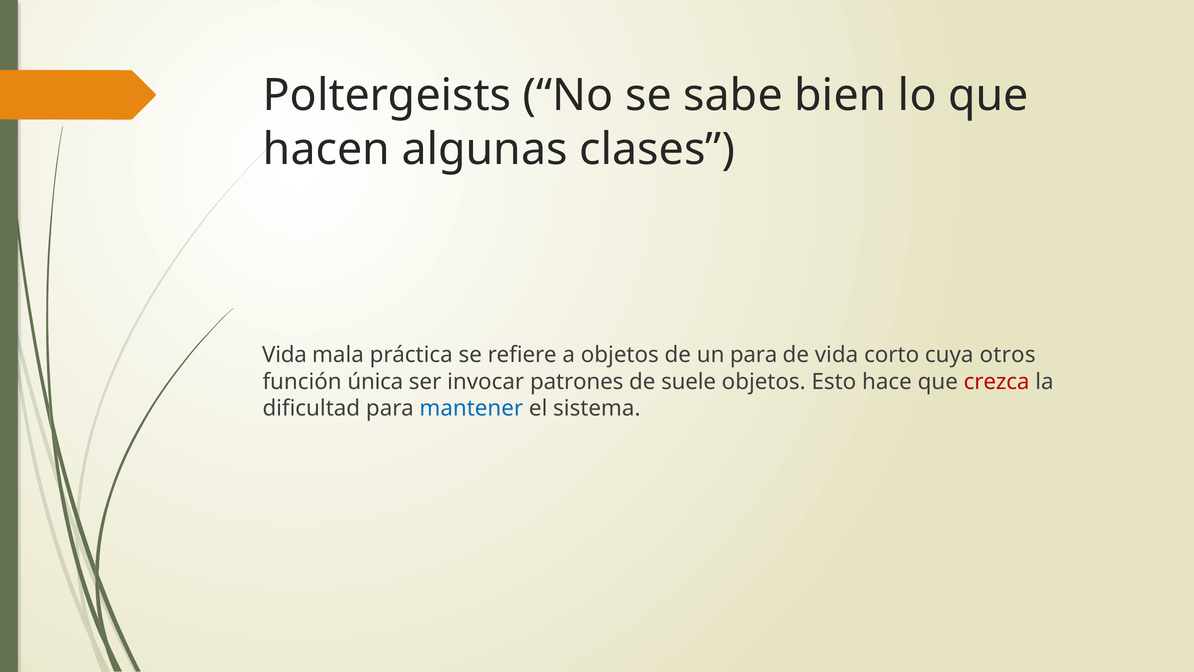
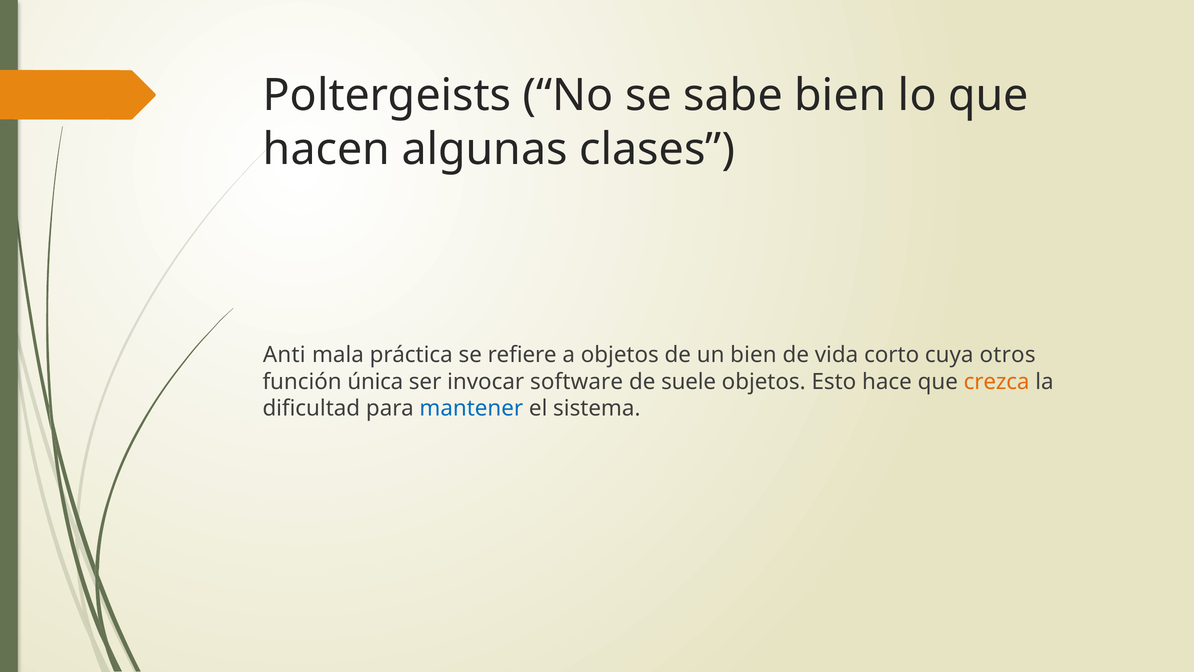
Vida: Vida -> Anti (284, 355)
un para: para -> bien (753, 355)
patrones: patrones -> software (577, 381)
crezca colour: red -> orange (997, 381)
